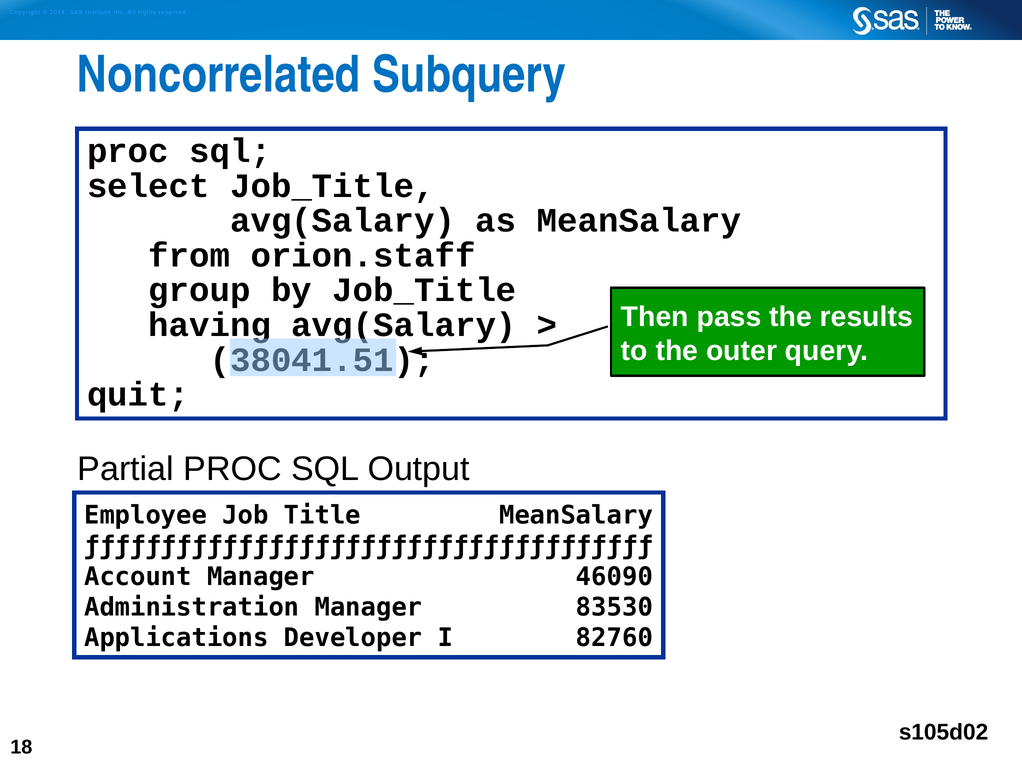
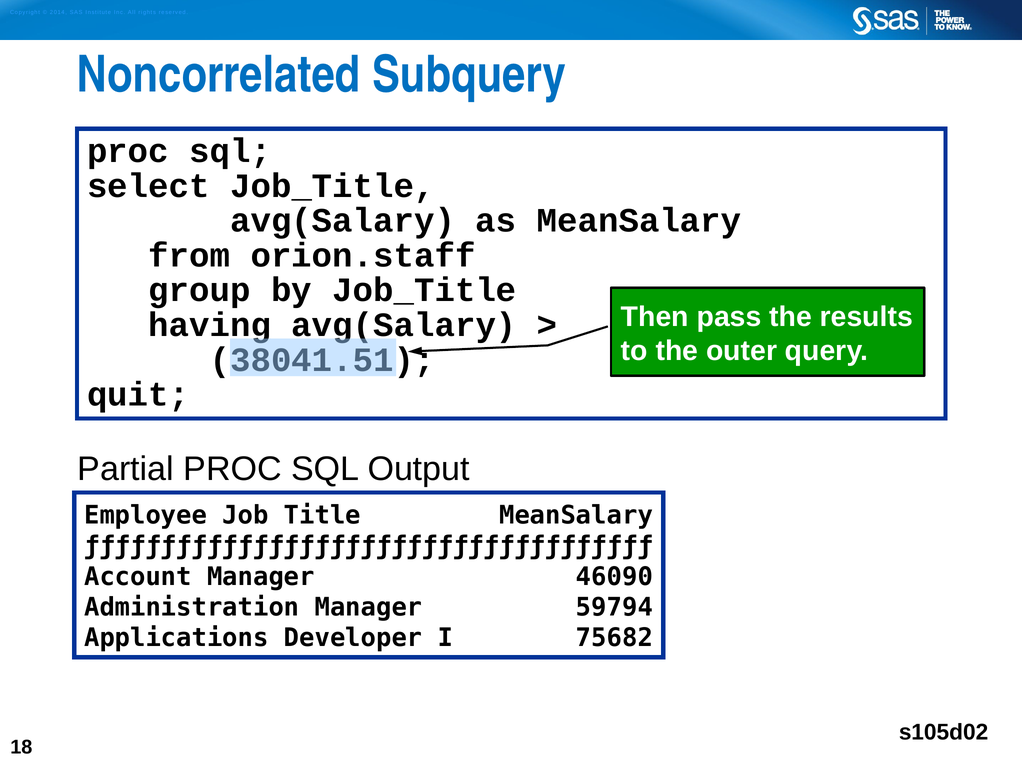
83530: 83530 -> 59794 (614, 607)
82760: 82760 -> 75682 (614, 638)
